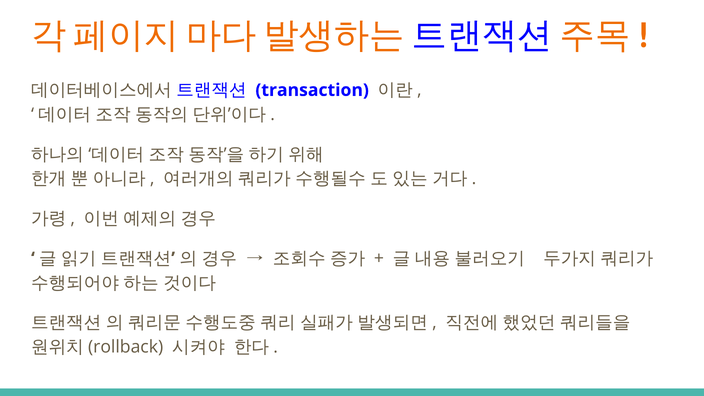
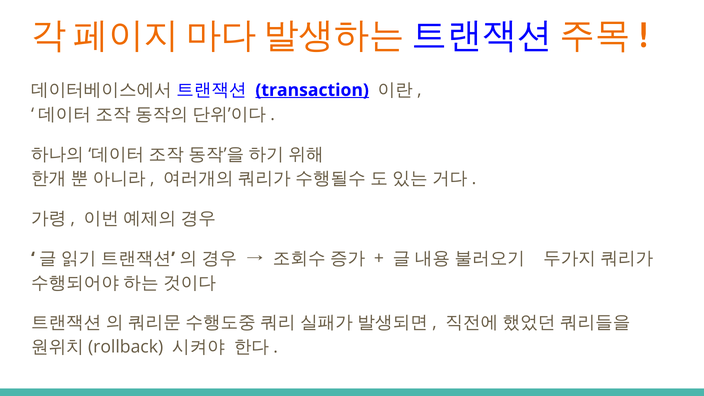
transaction underline: none -> present (312, 90)
